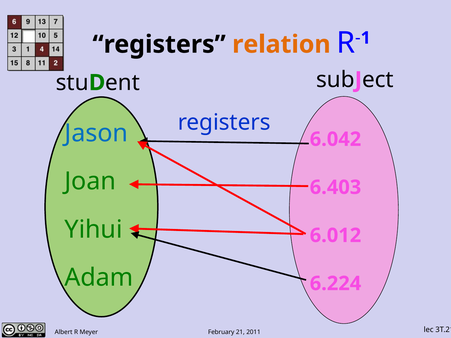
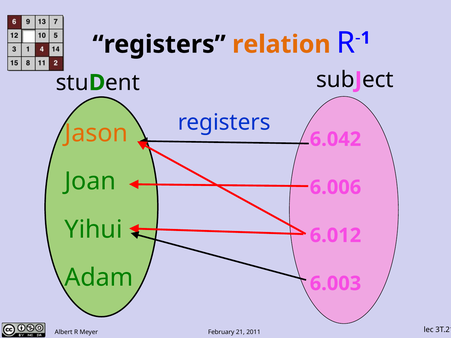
Jason colour: blue -> orange (96, 133)
6.403: 6.403 -> 6.006 (335, 187)
6.224: 6.224 -> 6.003 (335, 284)
